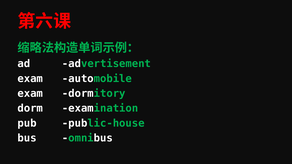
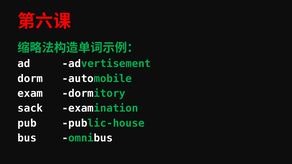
exam: exam -> dorm (30, 79)
dorm: dorm -> sack (30, 108)
